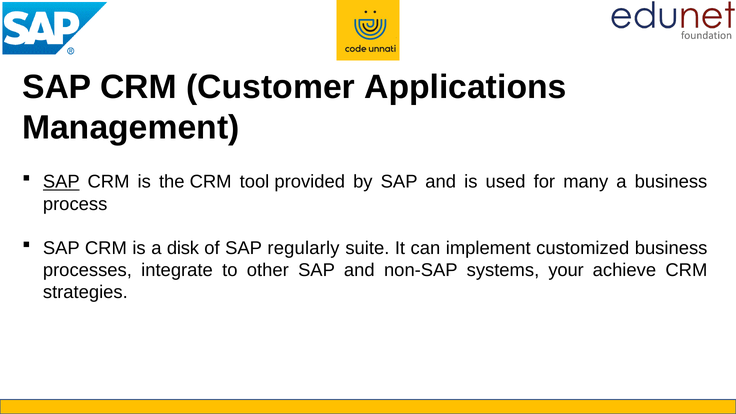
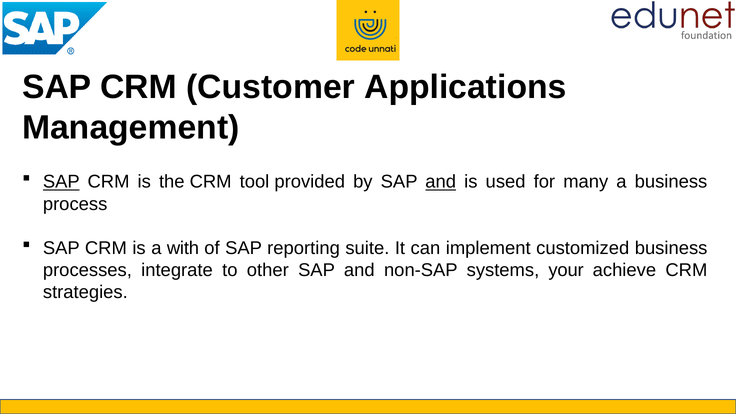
and underline: none -> present (441, 182)
disk: disk -> with (183, 248)
regularly: regularly -> reporting (304, 248)
